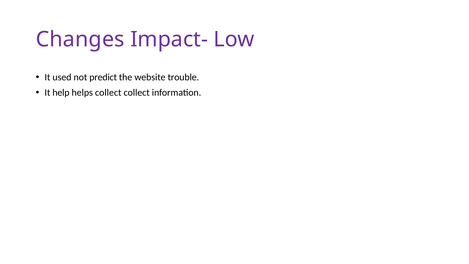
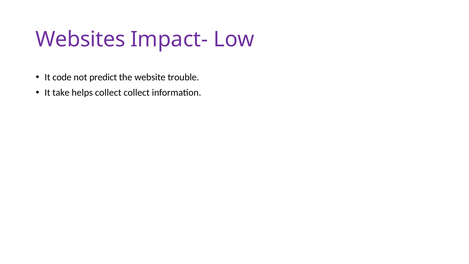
Changes: Changes -> Websites (80, 39)
used: used -> code (62, 77)
help: help -> take (61, 93)
